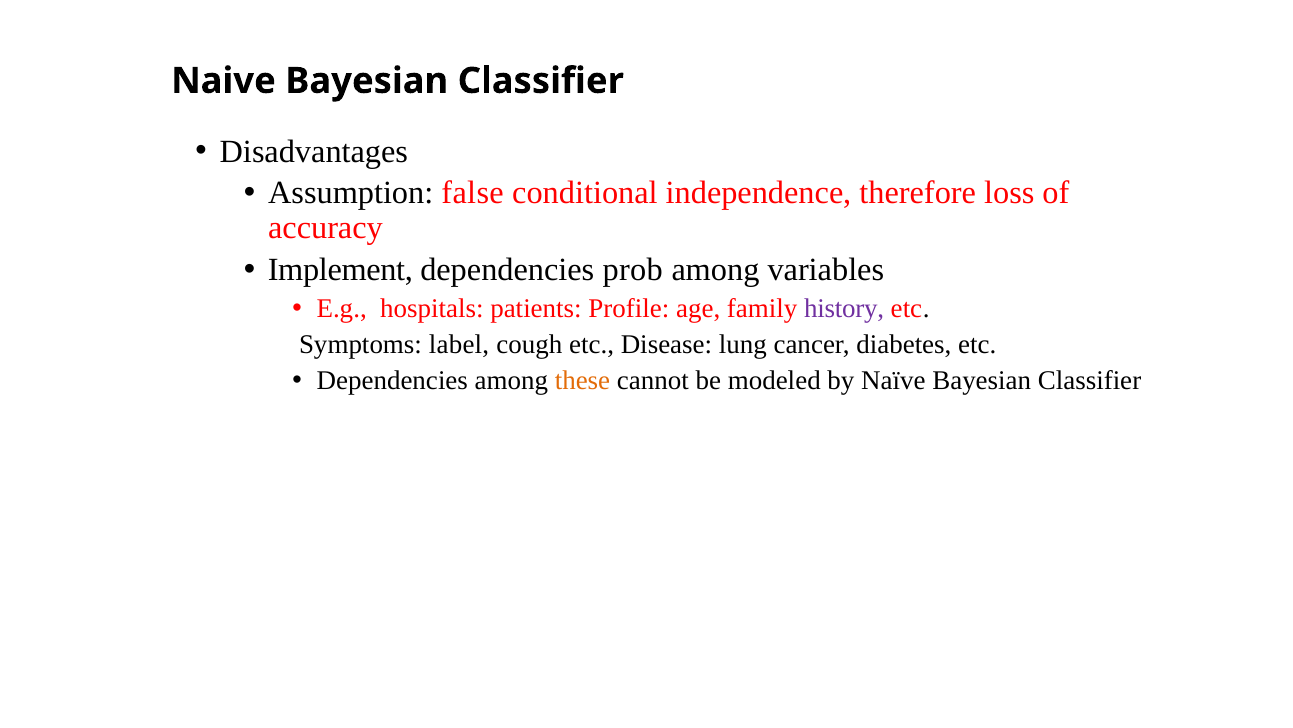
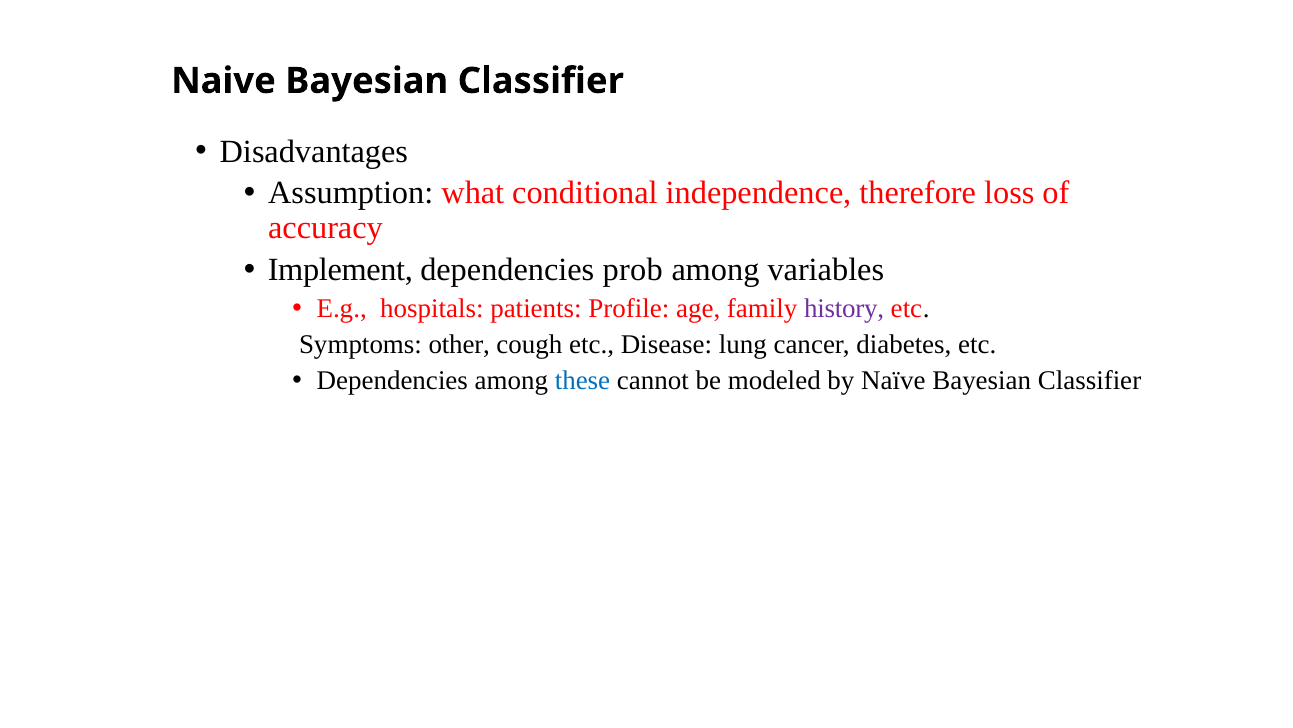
false: false -> what (473, 193)
label: label -> other (459, 344)
these colour: orange -> blue (582, 380)
